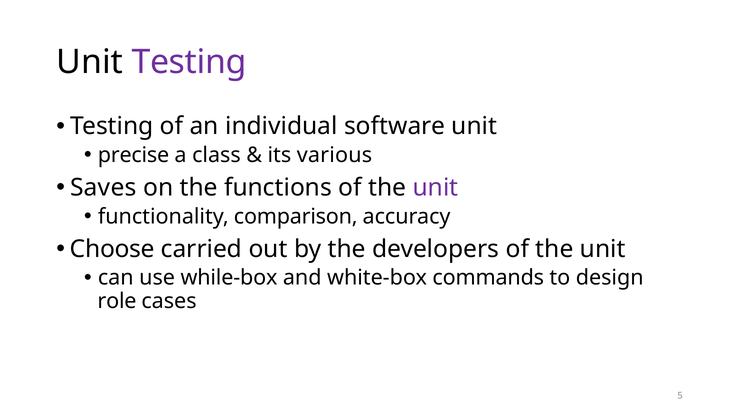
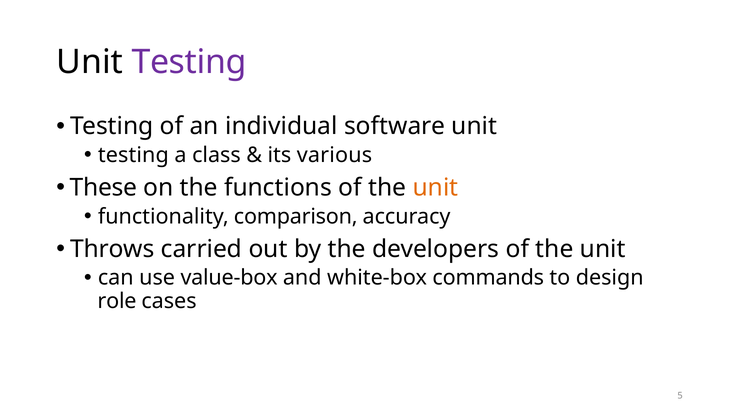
precise: precise -> testing (133, 155)
Saves: Saves -> These (104, 188)
unit colour: purple -> orange (435, 188)
Choose: Choose -> Throws (112, 249)
while-box: while-box -> value-box (229, 278)
